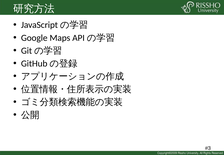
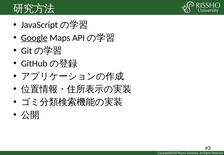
Google underline: none -> present (34, 38)
